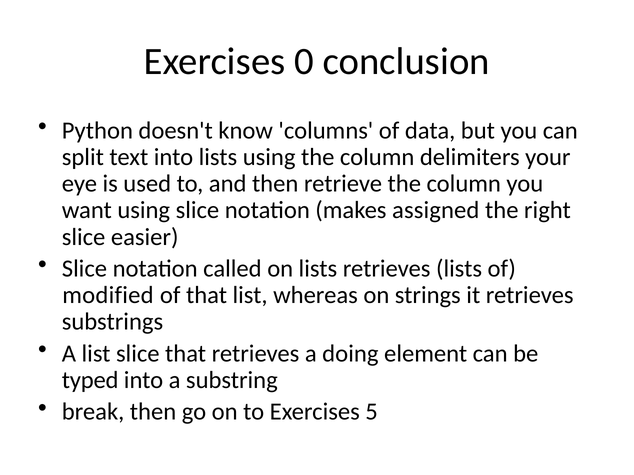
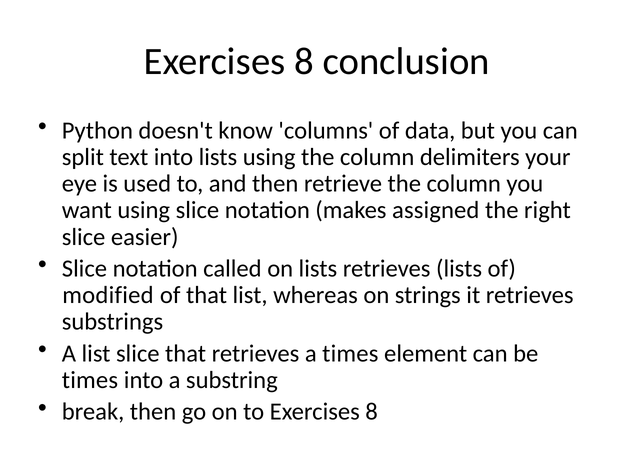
0: 0 -> 8 (304, 61)
a doing: doing -> times (350, 354)
typed: typed -> times (90, 380)
to Exercises 5: 5 -> 8 (372, 412)
